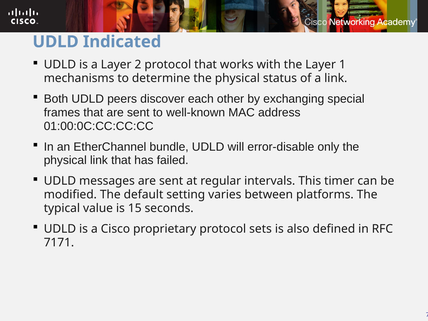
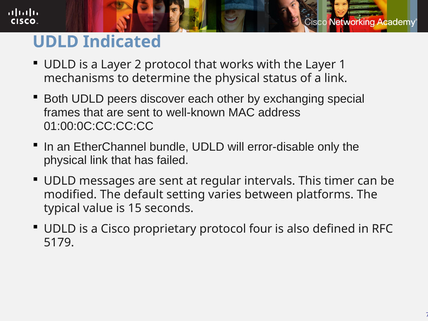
sets: sets -> four (261, 229)
7171: 7171 -> 5179 (59, 242)
